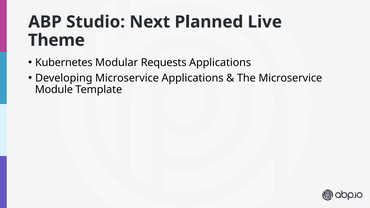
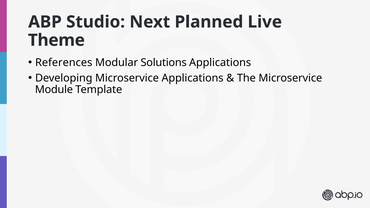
Kubernetes: Kubernetes -> References (64, 63)
Requests: Requests -> Solutions (164, 63)
